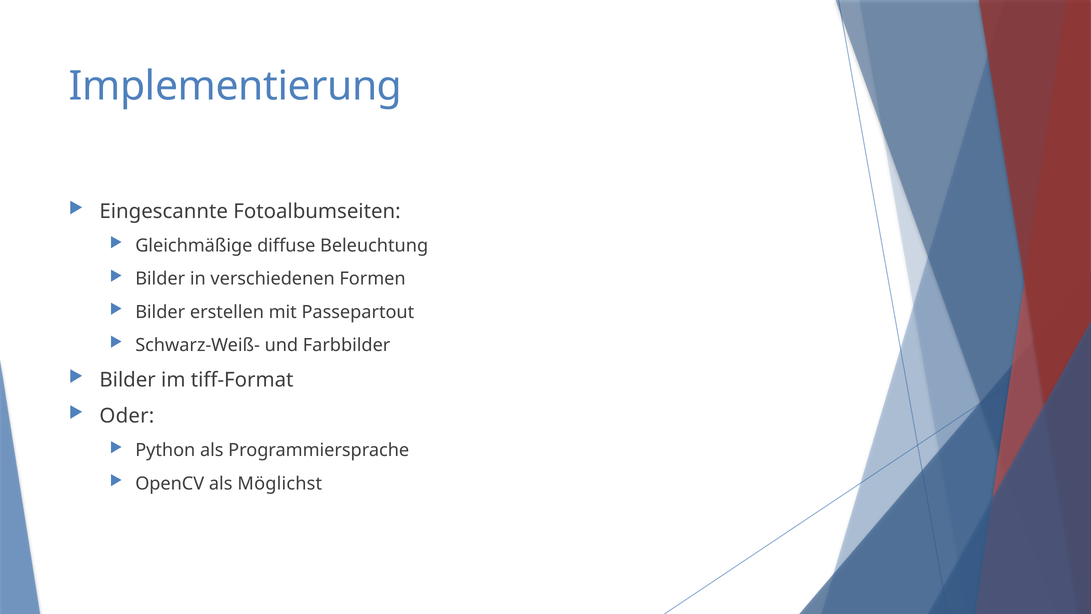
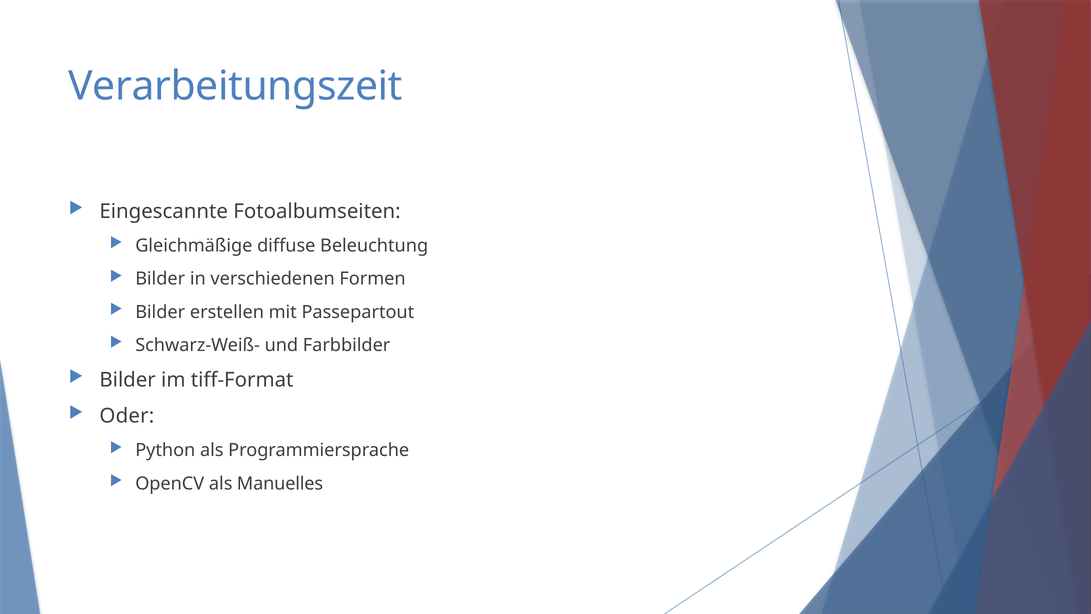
Implementierung: Implementierung -> Verarbeitungszeit (235, 86)
Möglichst: Möglichst -> Manuelles (280, 483)
